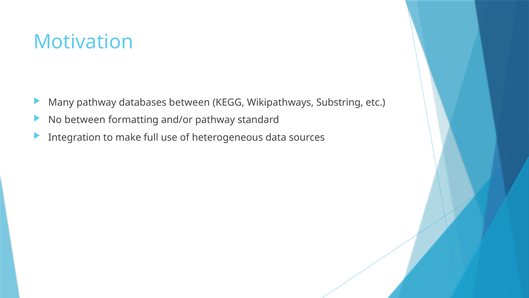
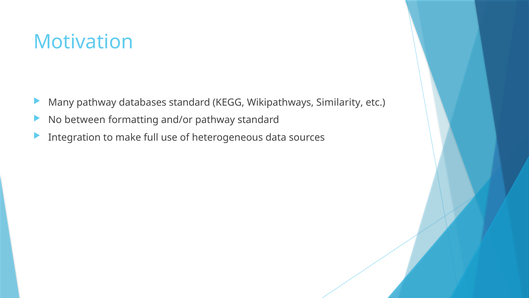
databases between: between -> standard (190, 102)
Substring: Substring -> Similarity (340, 102)
